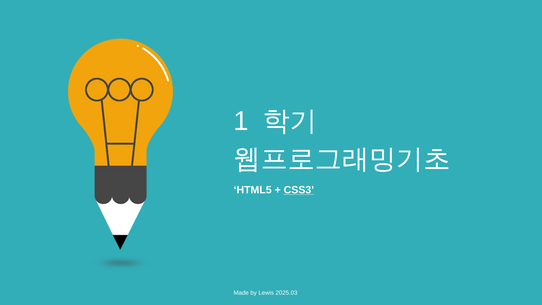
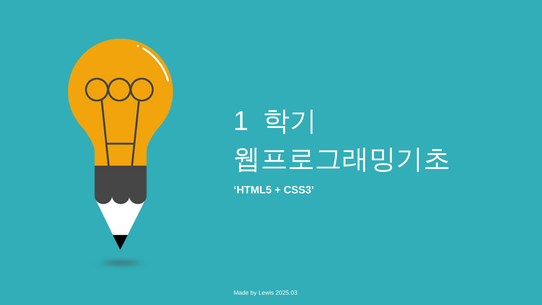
CSS3 underline: present -> none (299, 190)
